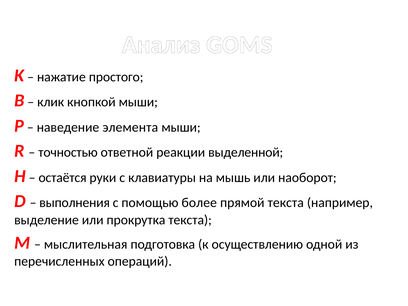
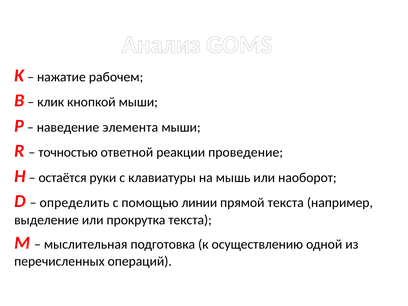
простого: простого -> рабочем (116, 77)
выделенной: выделенной -> проведение (246, 152)
выполнения: выполнения -> определить (74, 203)
более: более -> линии (199, 203)
